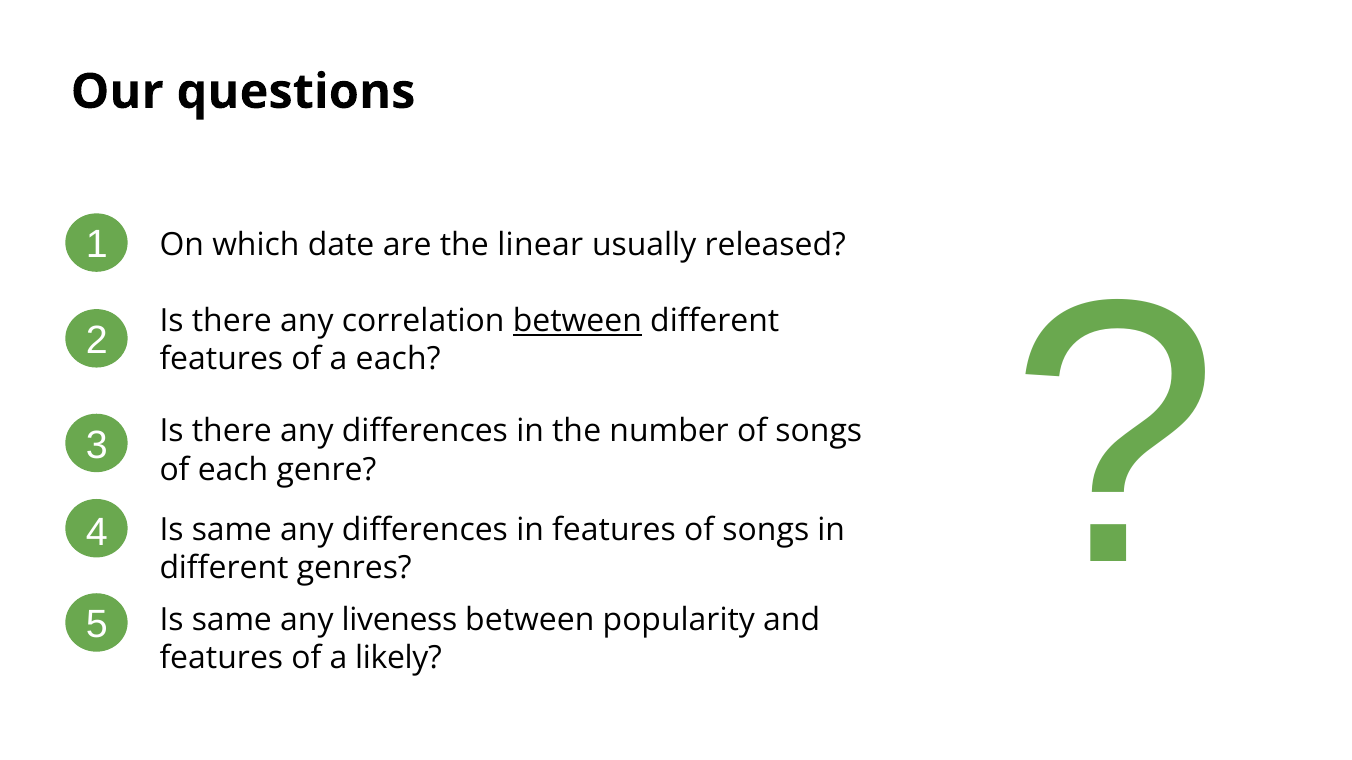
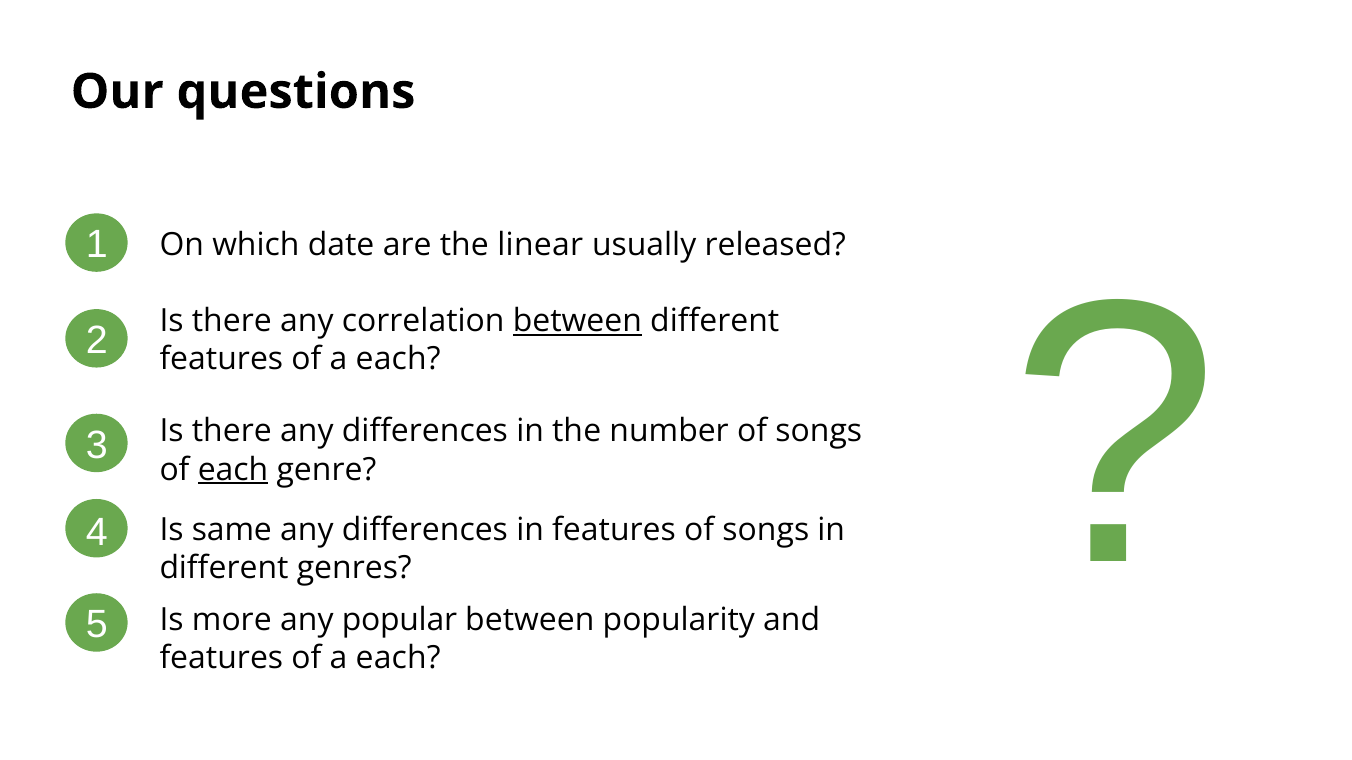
each underline: none -> present (233, 470)
same: same -> more (232, 620)
liveness: liveness -> popular (399, 620)
likely: likely -> each (398, 659)
